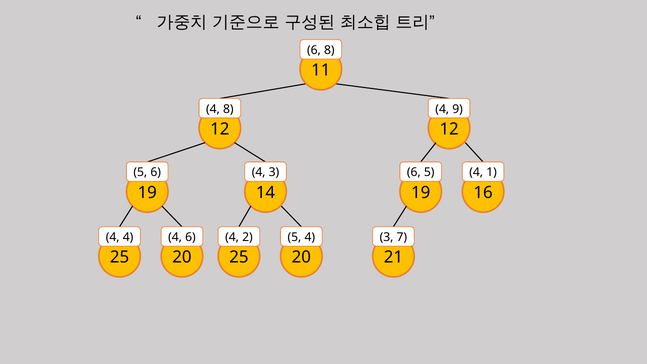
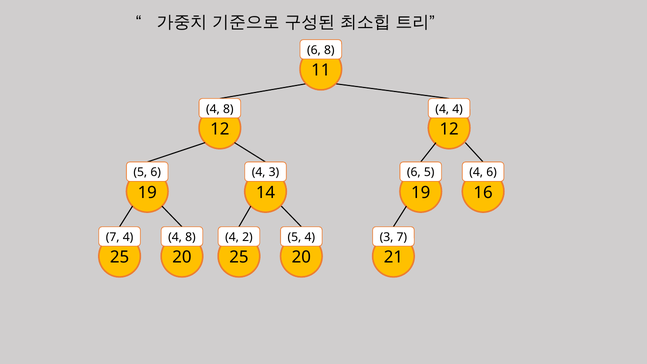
4 9: 9 -> 4 (458, 109)
4 1: 1 -> 6 (492, 172)
4: 4 -> 7 (113, 237)
6: 6 -> 8 (190, 237)
